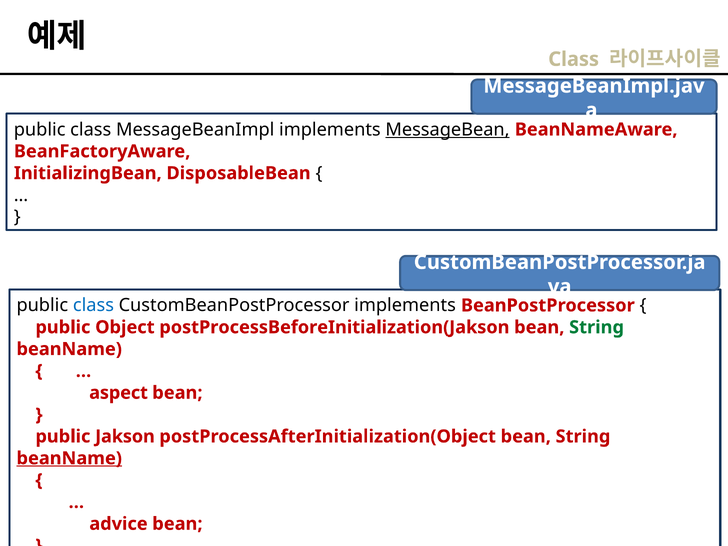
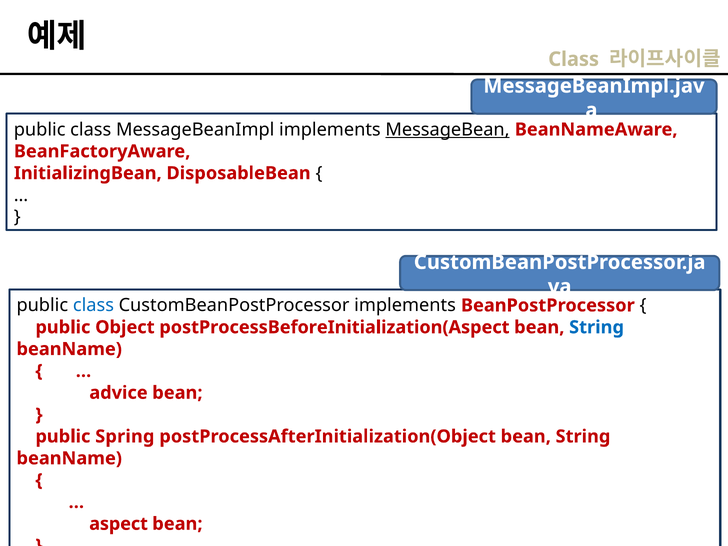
postProcessBeforeInitialization(Jakson: postProcessBeforeInitialization(Jakson -> postProcessBeforeInitialization(Aspect (334, 327)
String colour: green -> blue (597, 327)
aspect: aspect -> advice (118, 393)
Jakson: Jakson -> Spring (125, 436)
beanName underline: present -> none (69, 458)
advice: advice -> aspect (119, 524)
